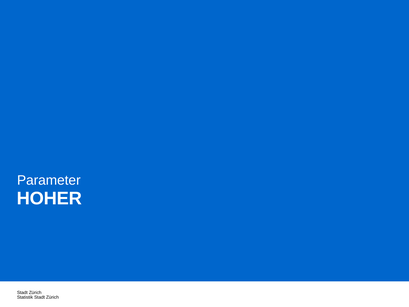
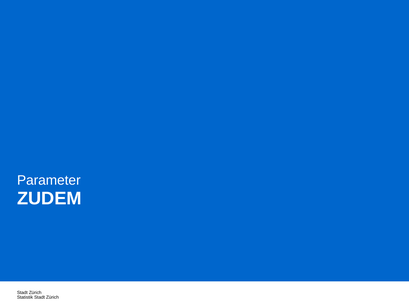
HOHER: HOHER -> ZUDEM (49, 198)
